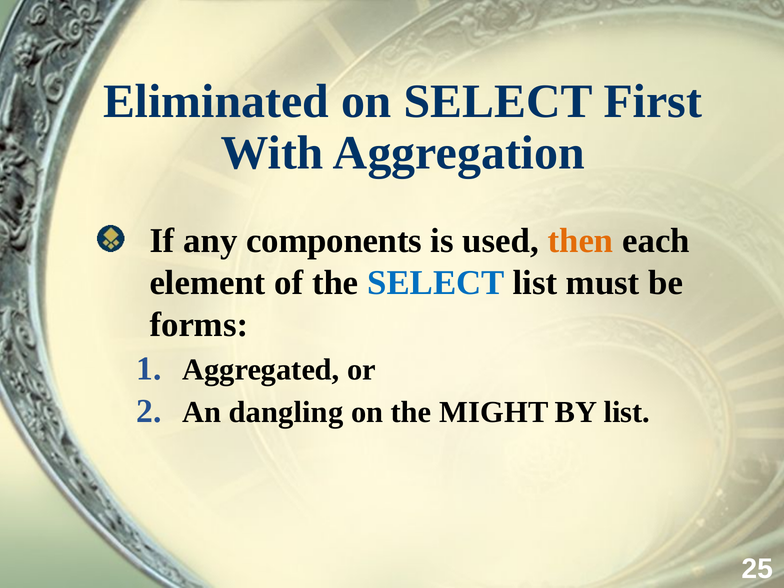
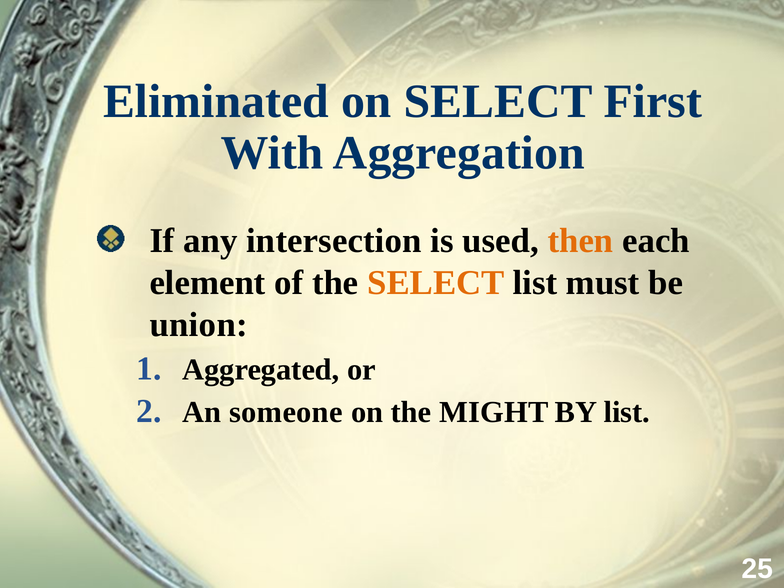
components: components -> intersection (334, 241)
SELECT colour: blue -> orange (436, 283)
forms: forms -> union (199, 325)
dangling: dangling -> someone (286, 412)
